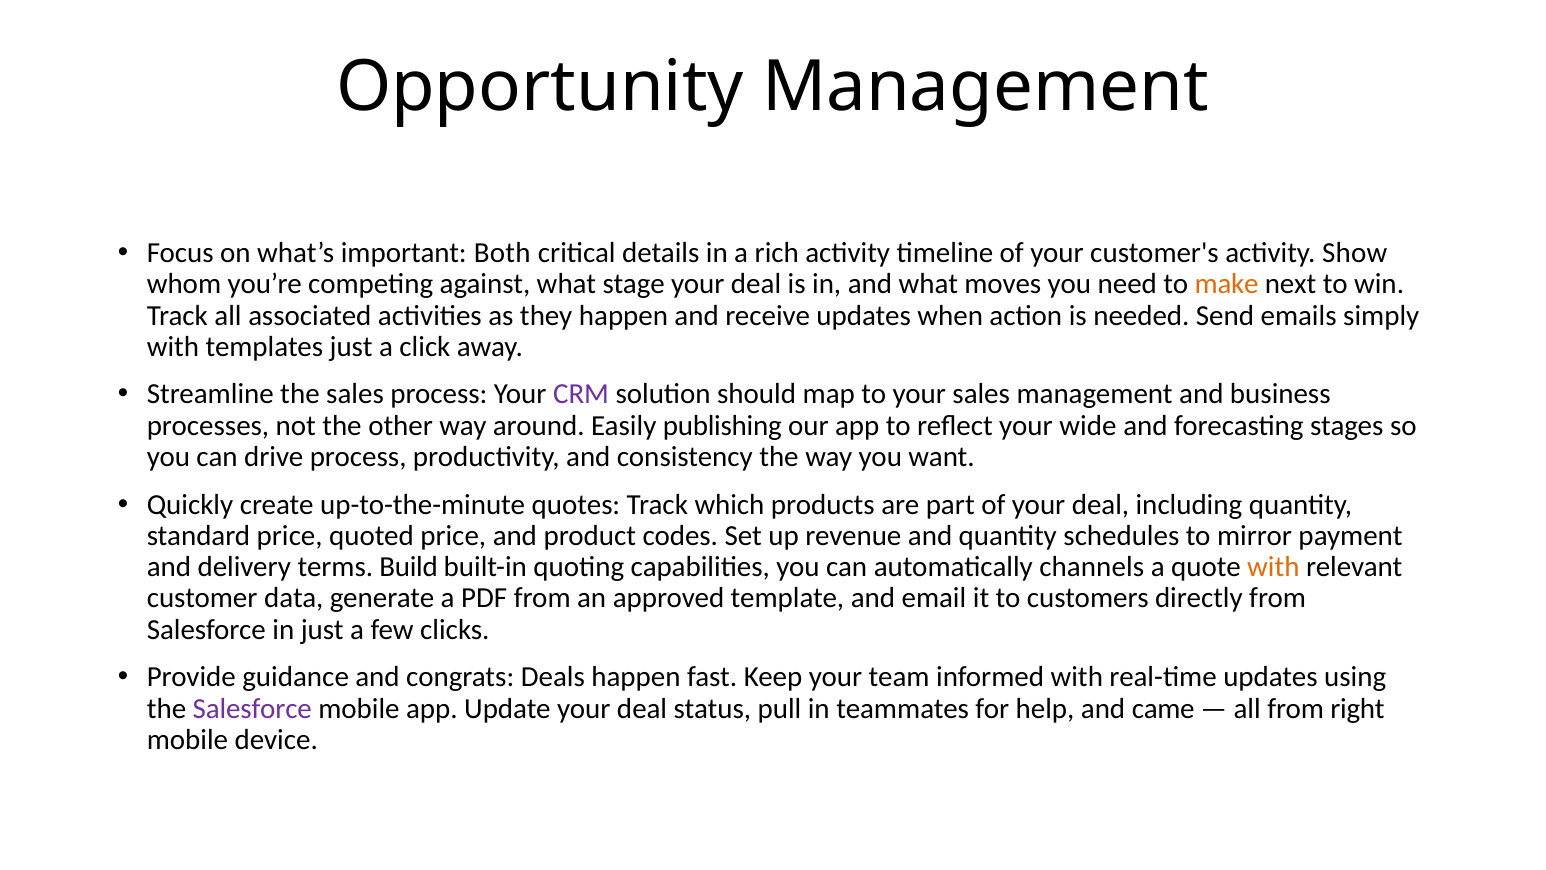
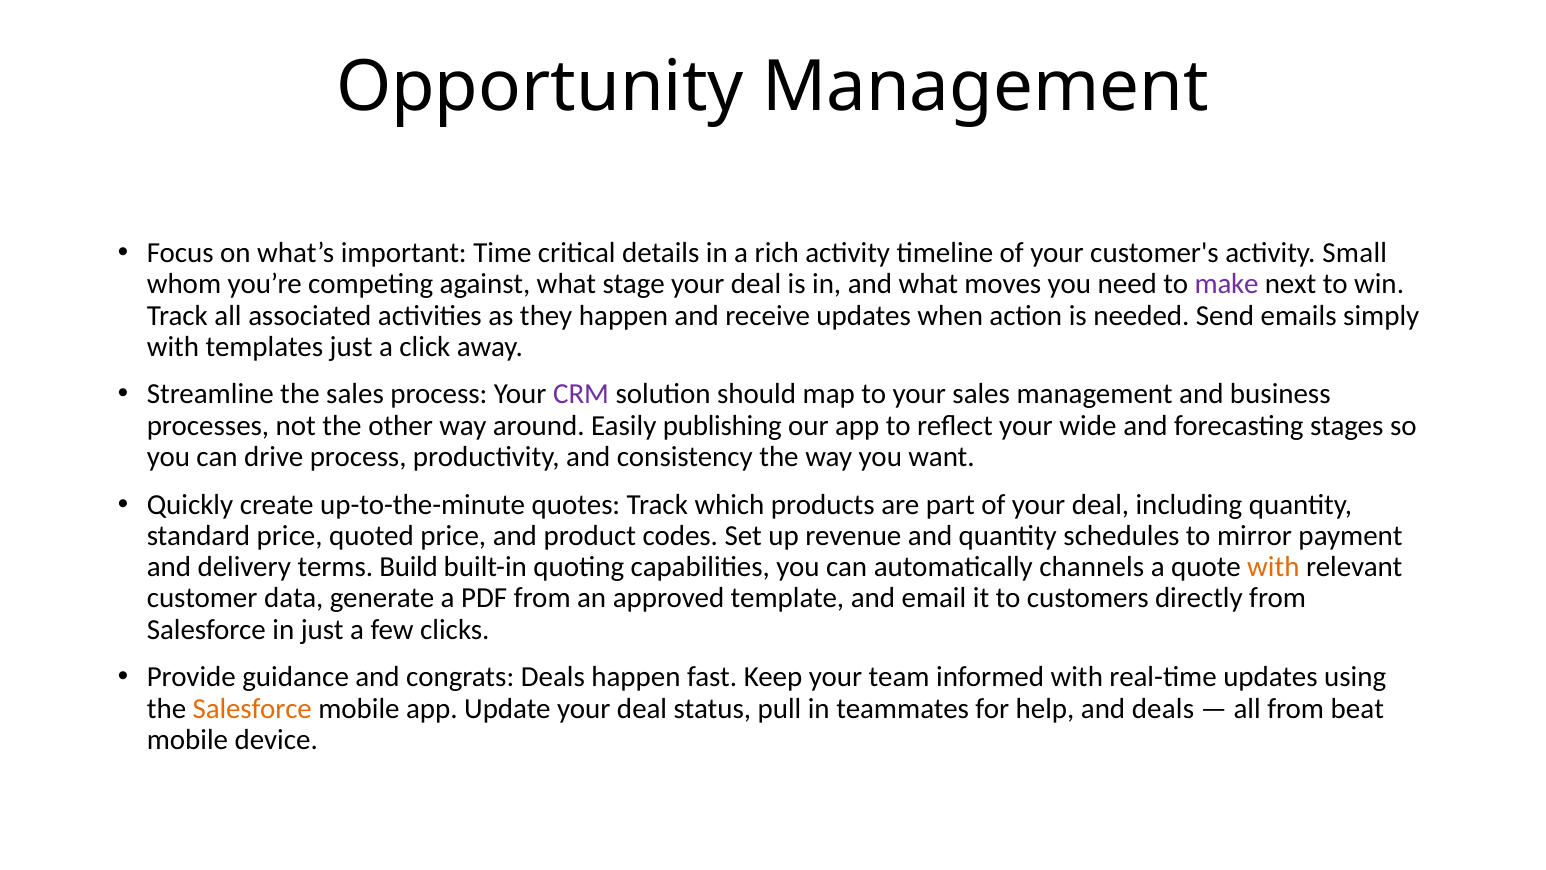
Both: Both -> Time (502, 253)
Show: Show -> Small (1355, 253)
make colour: orange -> purple (1227, 284)
Salesforce colour: purple -> orange (252, 708)
and came: came -> deals (1163, 708)
right: right -> beat (1357, 708)
